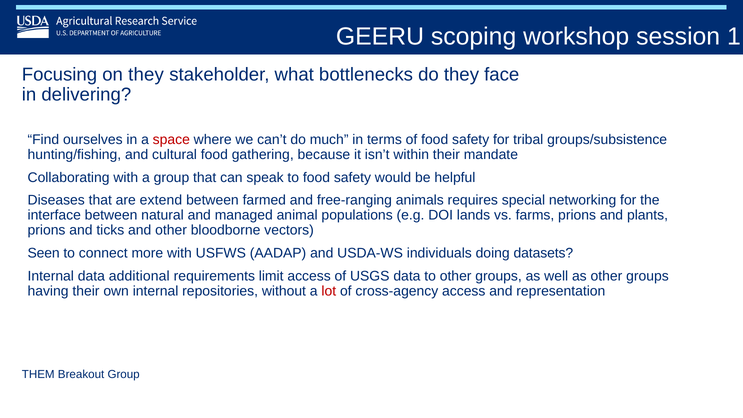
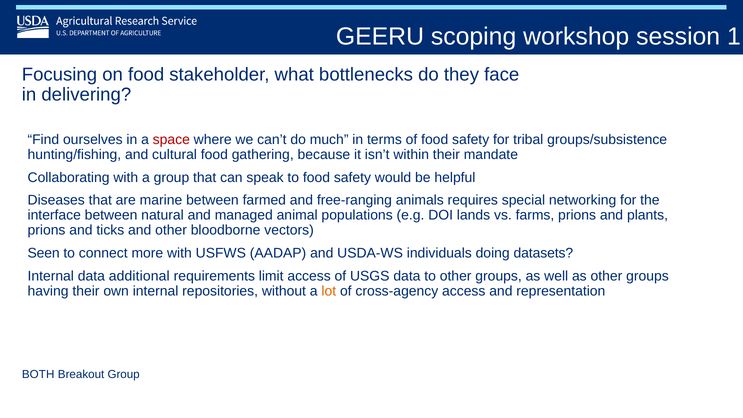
on they: they -> food (146, 75)
extend: extend -> marine (161, 200)
lot colour: red -> orange (329, 291)
THEM: THEM -> BOTH (38, 374)
